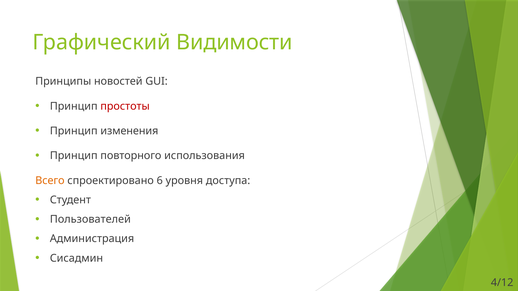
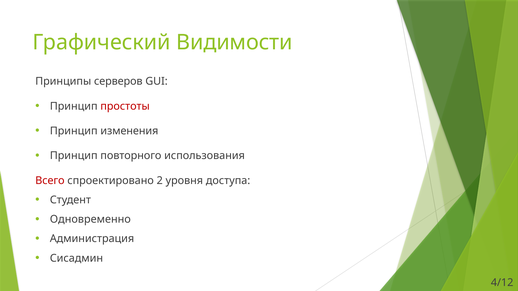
новостей: новостей -> серверов (118, 81)
Всего colour: orange -> red (50, 181)
6: 6 -> 2 (160, 181)
Пользователей: Пользователей -> Одновременно (90, 220)
